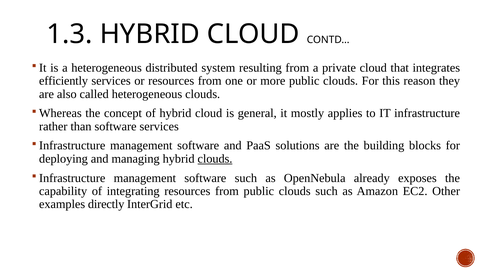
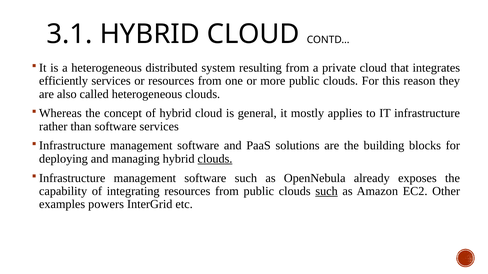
1.3: 1.3 -> 3.1 (70, 34)
such underline: none -> present (327, 191)
directly: directly -> powers (106, 205)
